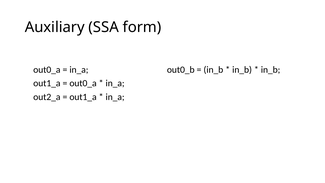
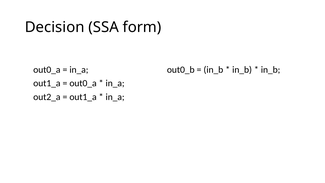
Auxiliary: Auxiliary -> Decision (55, 27)
